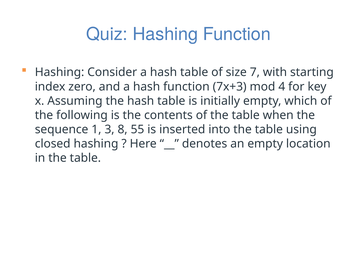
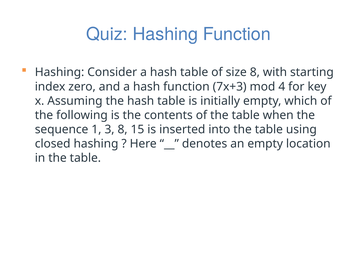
size 7: 7 -> 8 (255, 72)
55: 55 -> 15 (137, 129)
